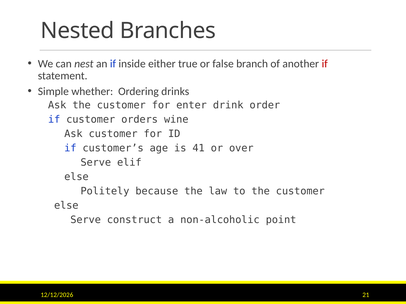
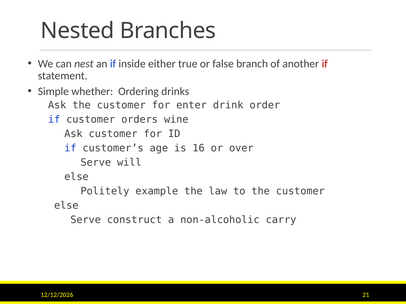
41: 41 -> 16 (199, 148)
elif: elif -> will (129, 163)
because: because -> example (157, 191)
point: point -> carry (281, 220)
